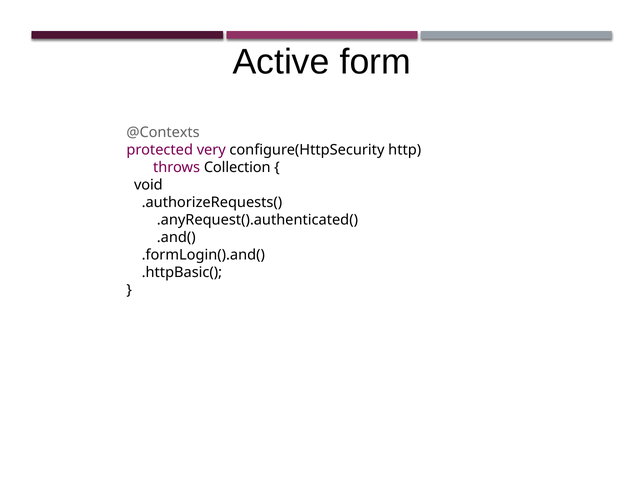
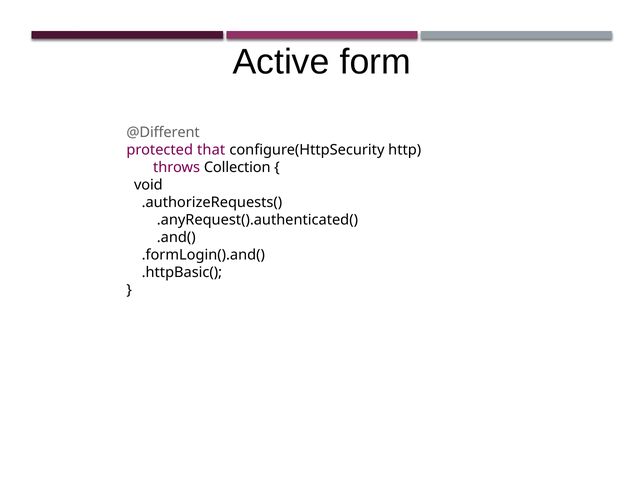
@Contexts: @Contexts -> @Different (163, 132)
very: very -> that (211, 150)
